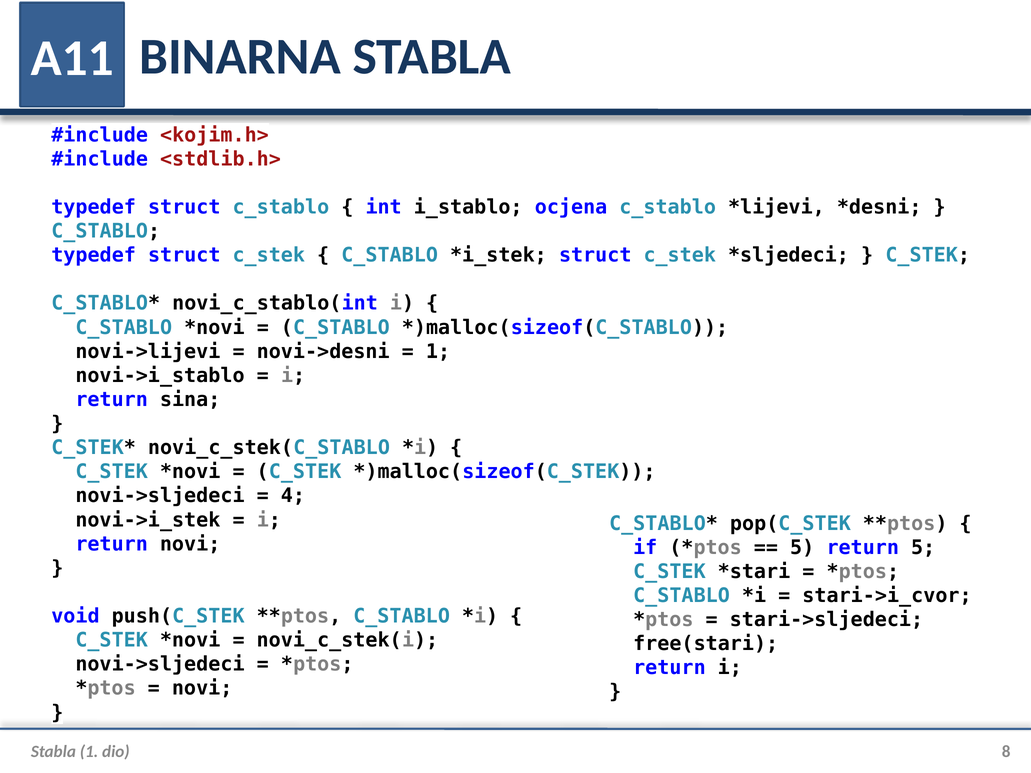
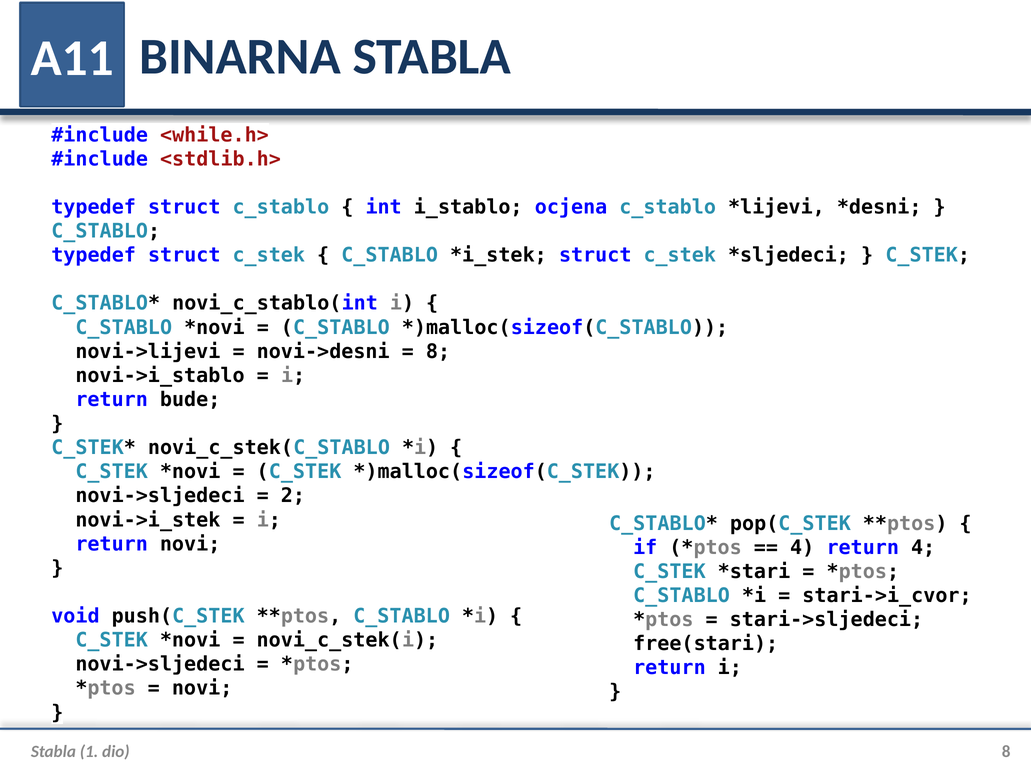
<kojim.h>: <kojim.h> -> <while.h> (214, 135)
1: 1 -> 8 (438, 352)
sina: sina -> bude (190, 400)
4: 4 -> 2 (293, 496)
5: 5 -> 4 (802, 548)
return 5: 5 -> 4 (923, 548)
